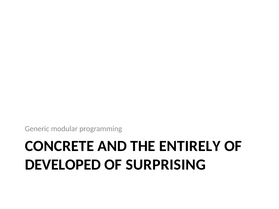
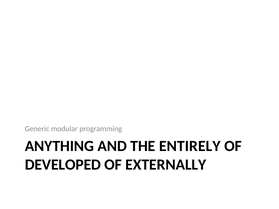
CONCRETE: CONCRETE -> ANYTHING (59, 146)
SURPRISING: SURPRISING -> EXTERNALLY (166, 165)
